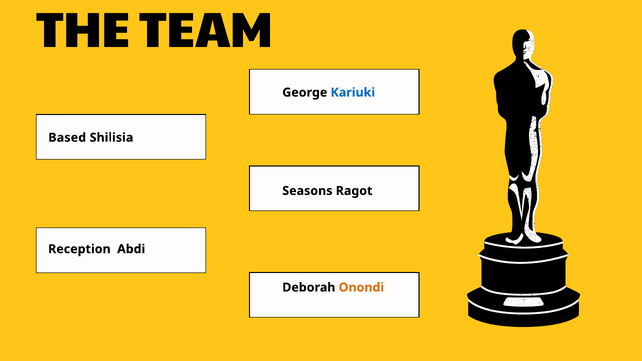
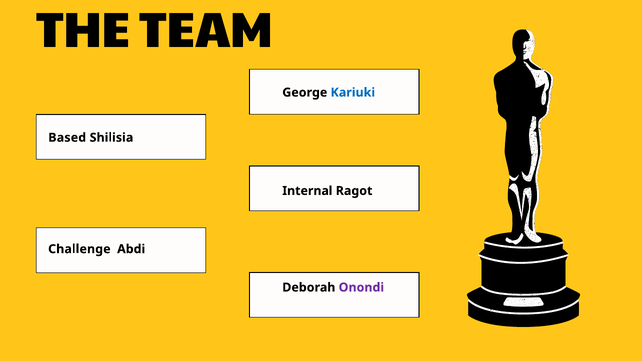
Seasons: Seasons -> Internal (307, 191)
Reception: Reception -> Challenge (79, 249)
Onondi colour: orange -> purple (361, 288)
